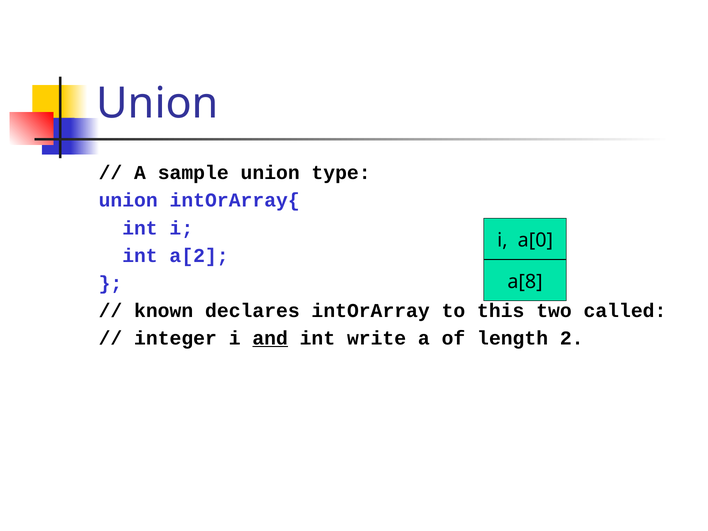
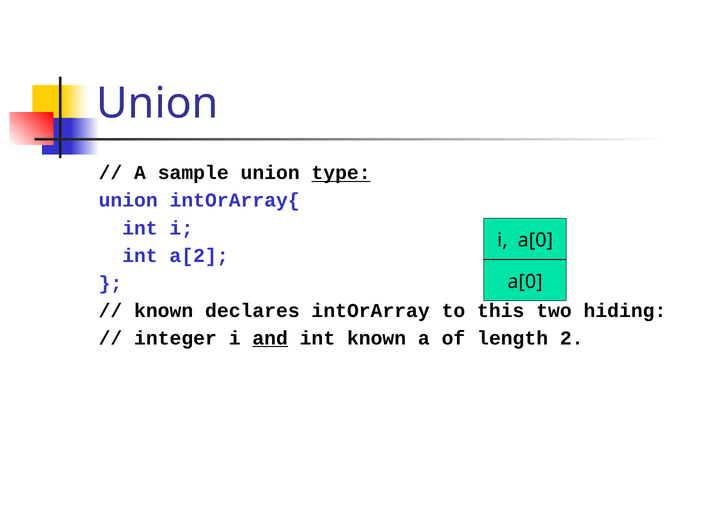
type underline: none -> present (341, 173)
a[8: a[8 -> a[0 (525, 282)
called: called -> hiding (625, 311)
int write: write -> known (377, 338)
